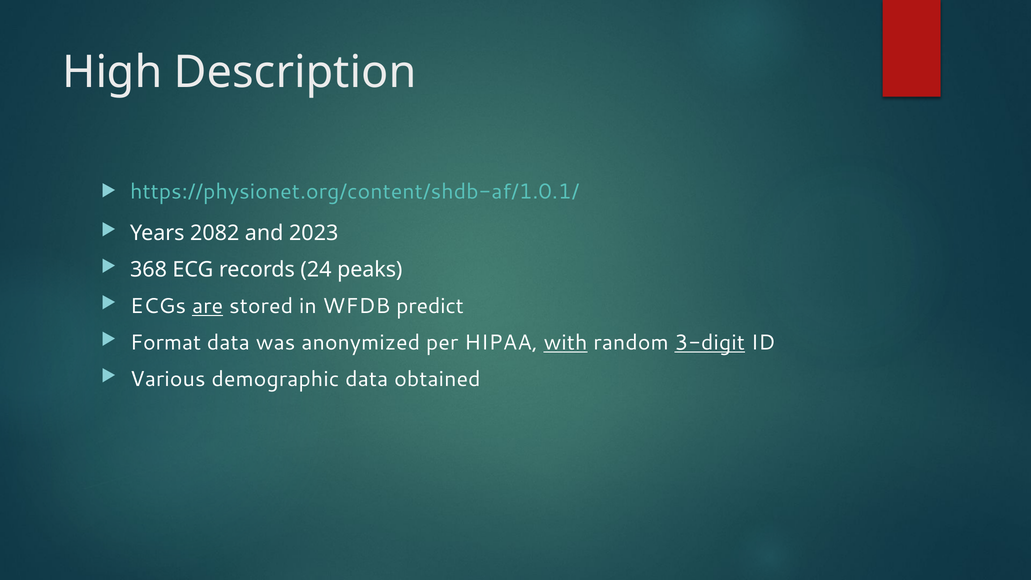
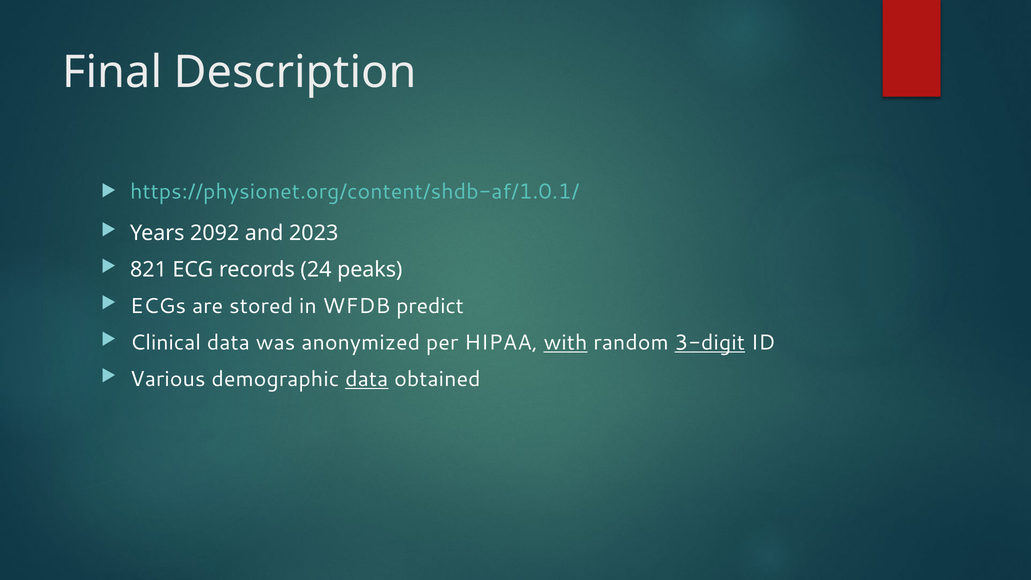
High: High -> Final (112, 72)
2082: 2082 -> 2092 (215, 233)
368: 368 -> 821 (149, 270)
are underline: present -> none (208, 306)
Format: Format -> Clinical (166, 343)
data underline: none -> present (367, 379)
